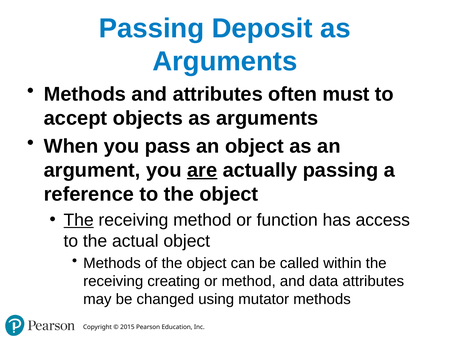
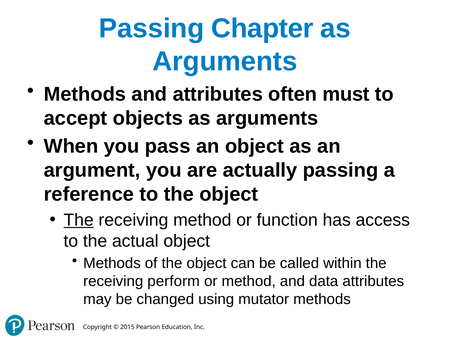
Deposit: Deposit -> Chapter (262, 29)
are underline: present -> none (202, 170)
creating: creating -> perform (174, 282)
